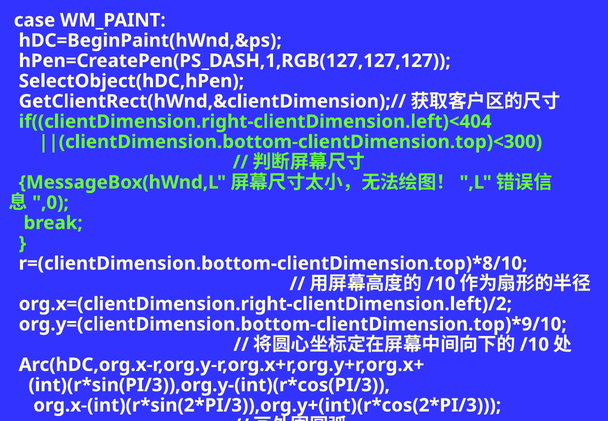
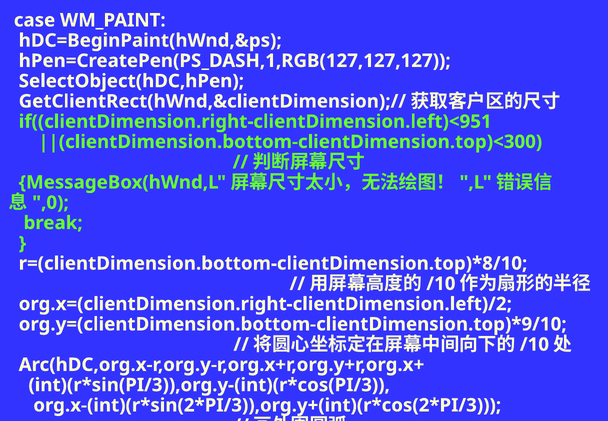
if((clientDimension.right-clientDimension.left)<404: if((clientDimension.right-clientDimension.left)<404 -> if((clientDimension.right-clientDimension.left)<951 (255, 122)
